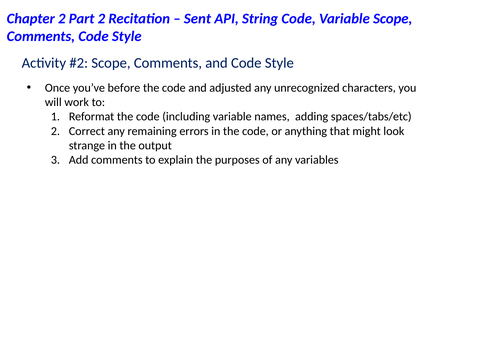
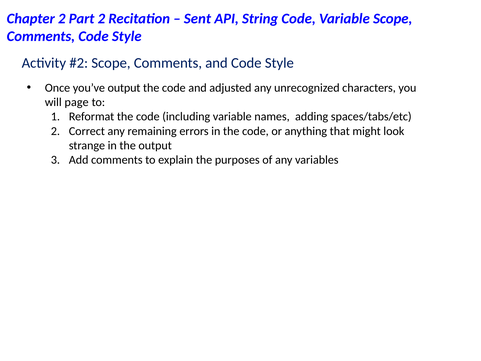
you’ve before: before -> output (124, 88)
work: work -> page (77, 102)
